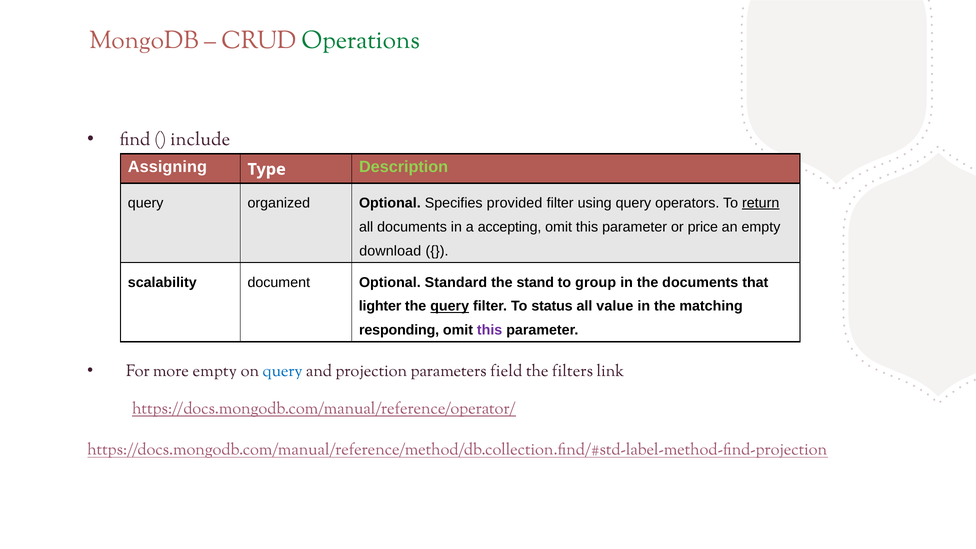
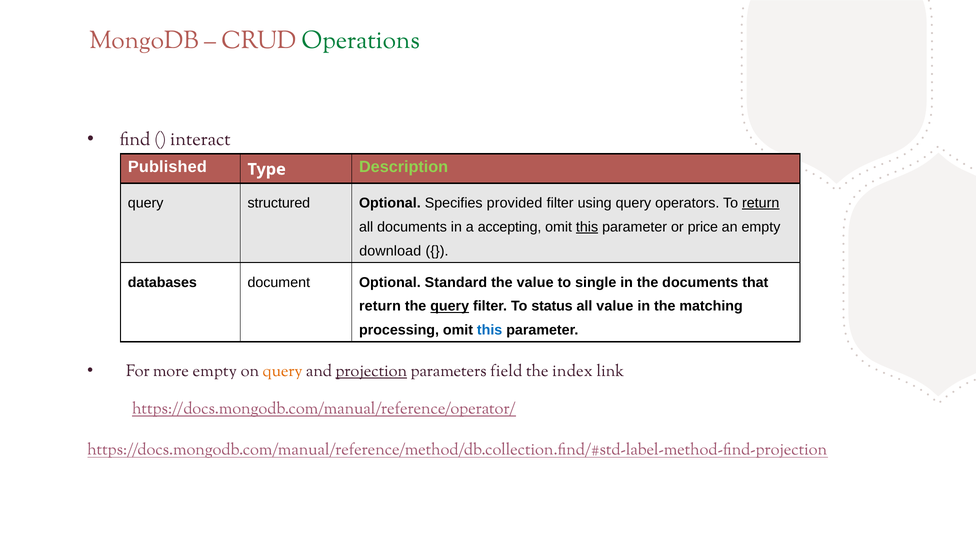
include: include -> interact (200, 139)
Assigning: Assigning -> Published (167, 167)
organized: organized -> structured (279, 203)
this underline: none -> present (587, 227)
scalability: scalability -> databases (162, 282)
the stand: stand -> value (535, 282)
group: group -> single (596, 282)
lighter: lighter -> return (380, 306)
responding: responding -> processing (399, 330)
this colour: purple -> blue (490, 330)
query colour: blue -> orange (283, 371)
projection underline: none -> present (371, 371)
filters: filters -> index (572, 371)
